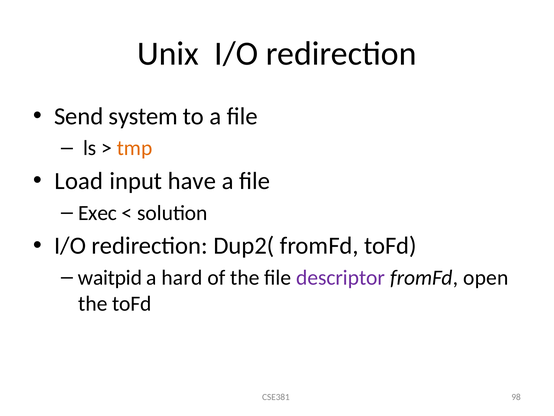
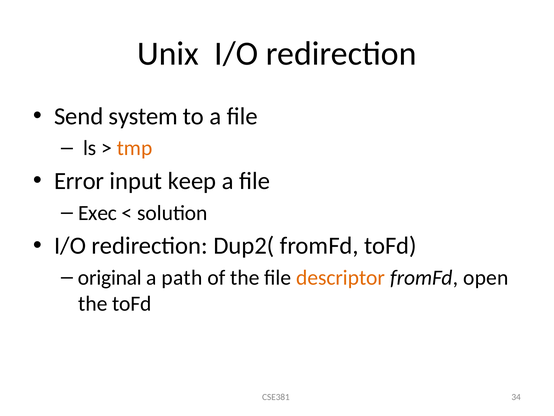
Load: Load -> Error (79, 181)
have: have -> keep (192, 181)
waitpid: waitpid -> original (110, 277)
hard: hard -> path (182, 277)
descriptor colour: purple -> orange (341, 277)
98: 98 -> 34 (516, 397)
